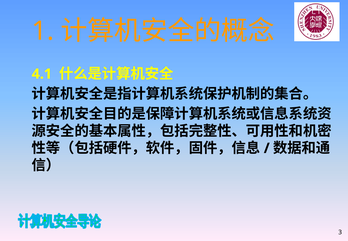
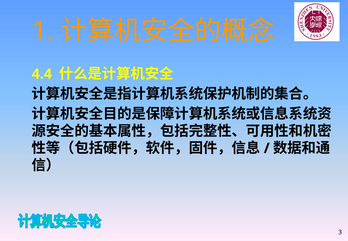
4.1: 4.1 -> 4.4 (42, 74)
